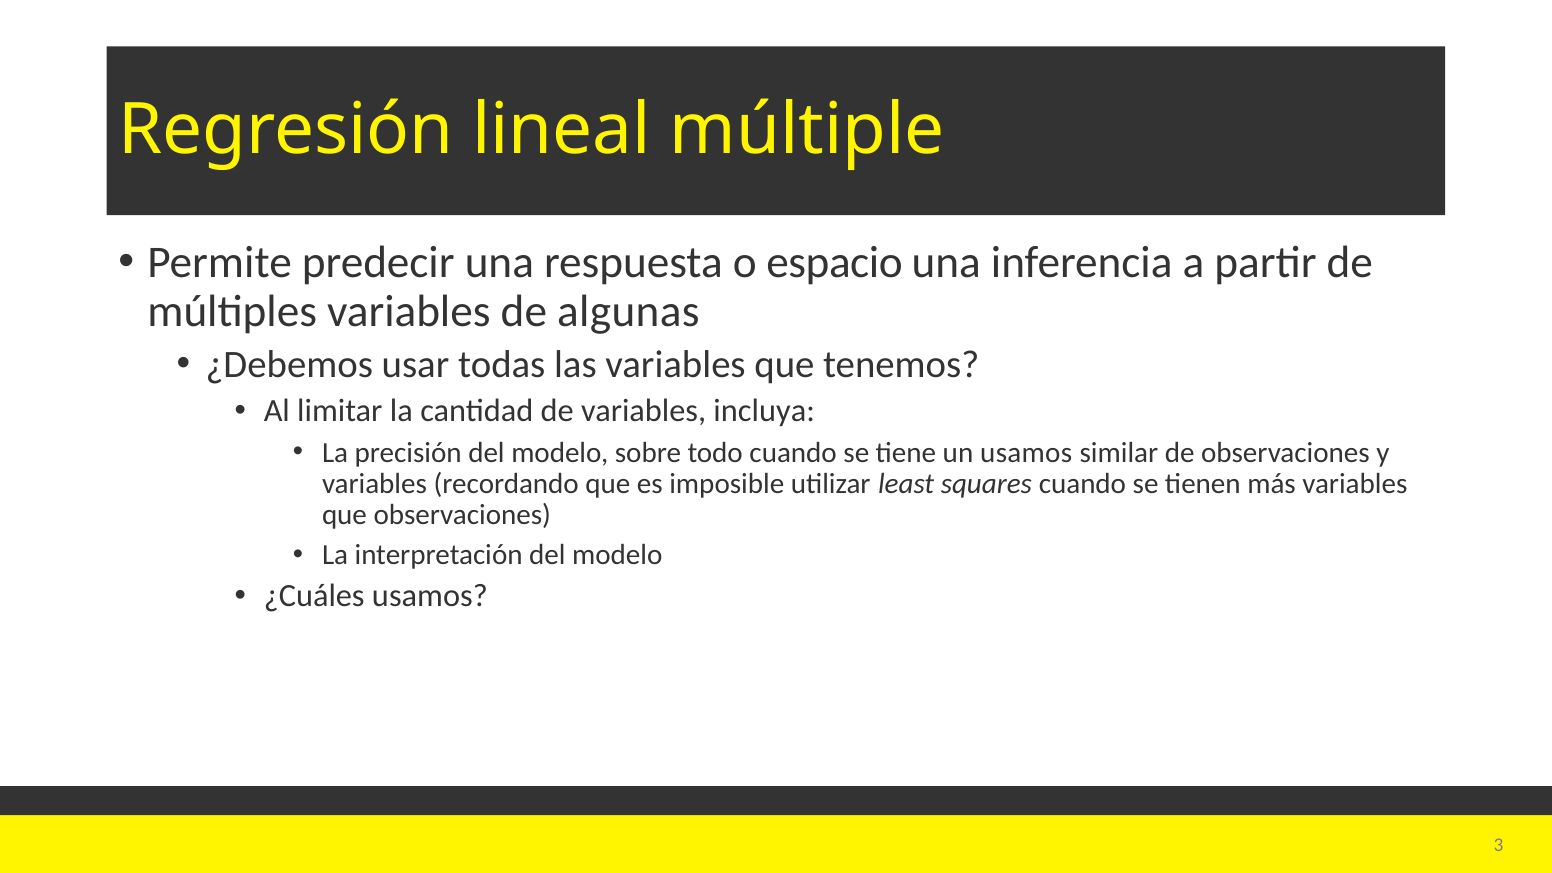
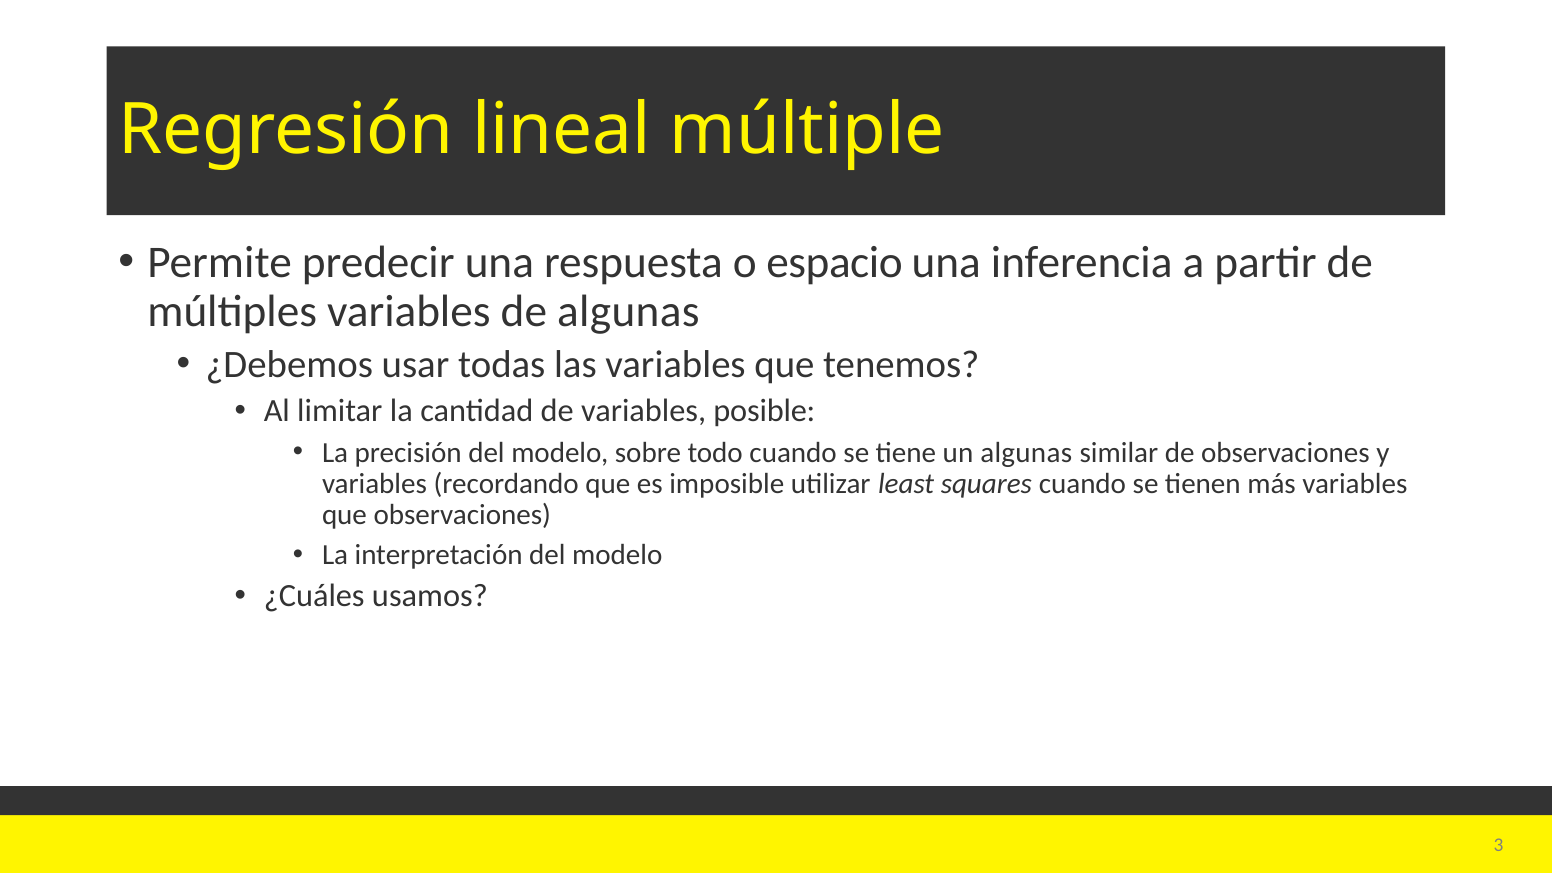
incluya: incluya -> posible (764, 411)
un usamos: usamos -> algunas (1026, 452)
